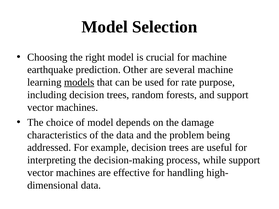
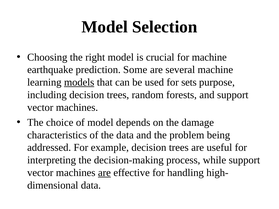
Other: Other -> Some (135, 70)
rate: rate -> sets (189, 82)
are underline: none -> present (104, 173)
